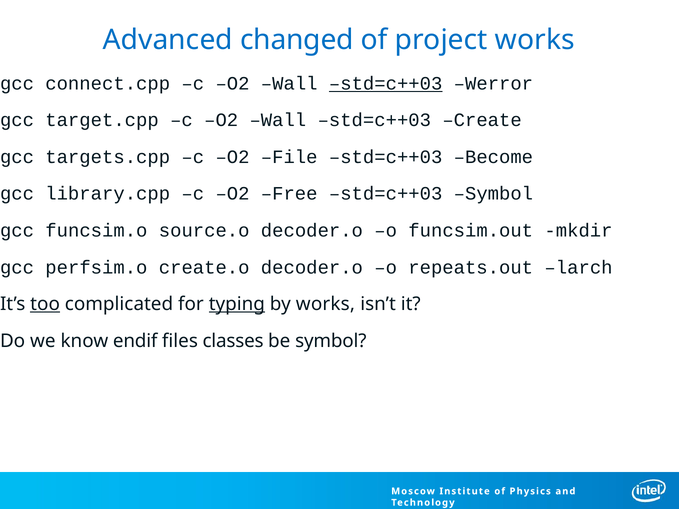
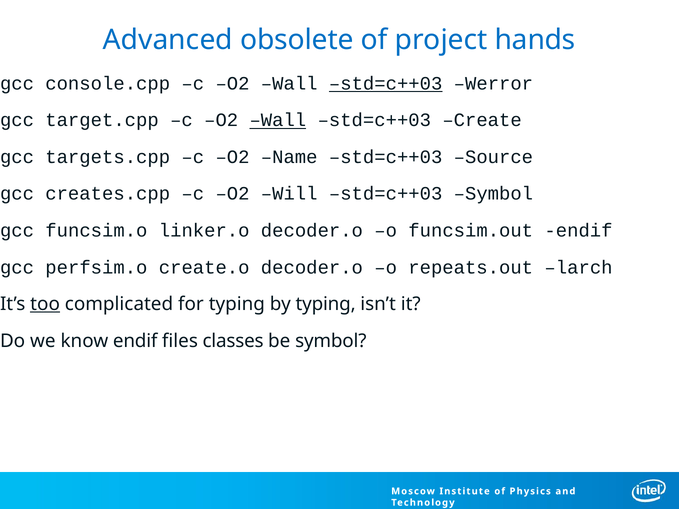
changed: changed -> obsolete (297, 40)
project works: works -> hands (535, 40)
connect.cpp: connect.cpp -> console.cpp (108, 84)
Wall underline: none -> present (278, 120)
File: File -> Name (289, 157)
Become: Become -> Source (493, 157)
library.cpp: library.cpp -> creates.cpp (108, 194)
Free: Free -> Will (289, 194)
source.o: source.o -> linker.o (204, 231)
funcsim.out mkdir: mkdir -> endif (579, 231)
typing underline: present -> none (237, 304)
by works: works -> typing (326, 304)
